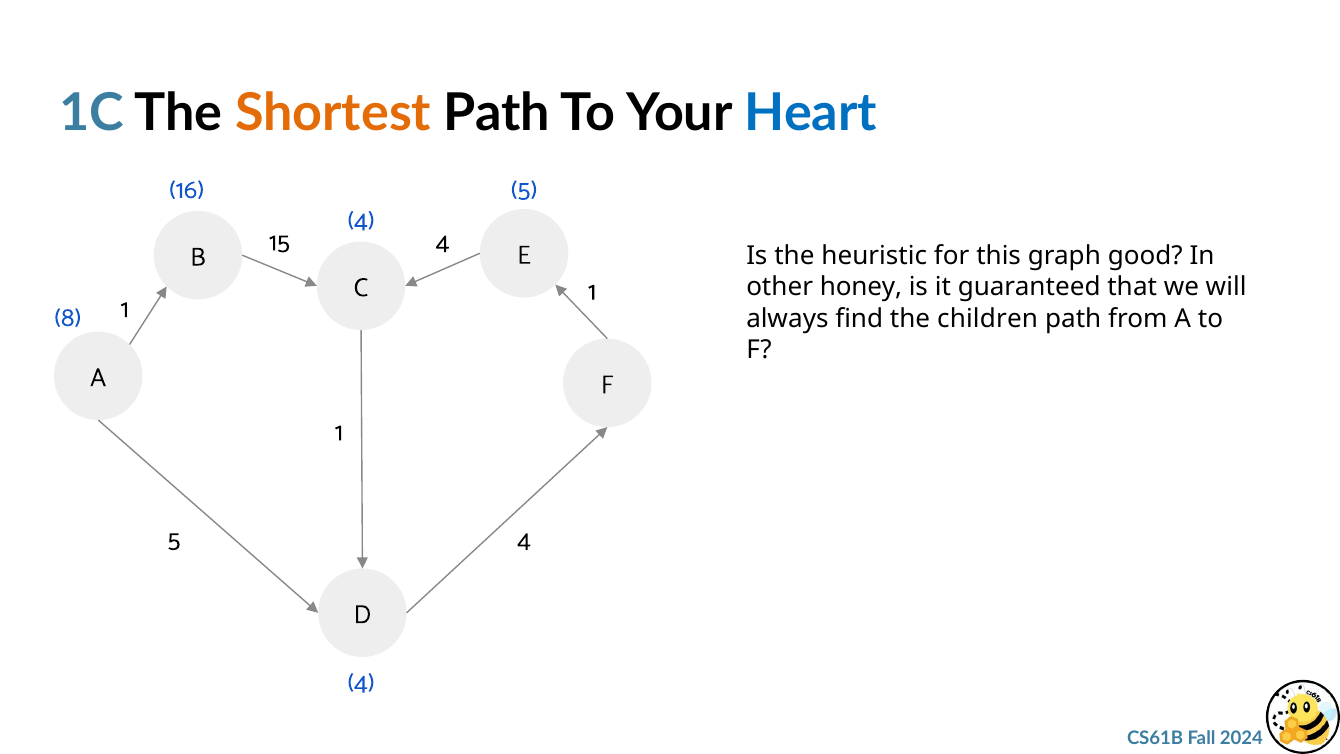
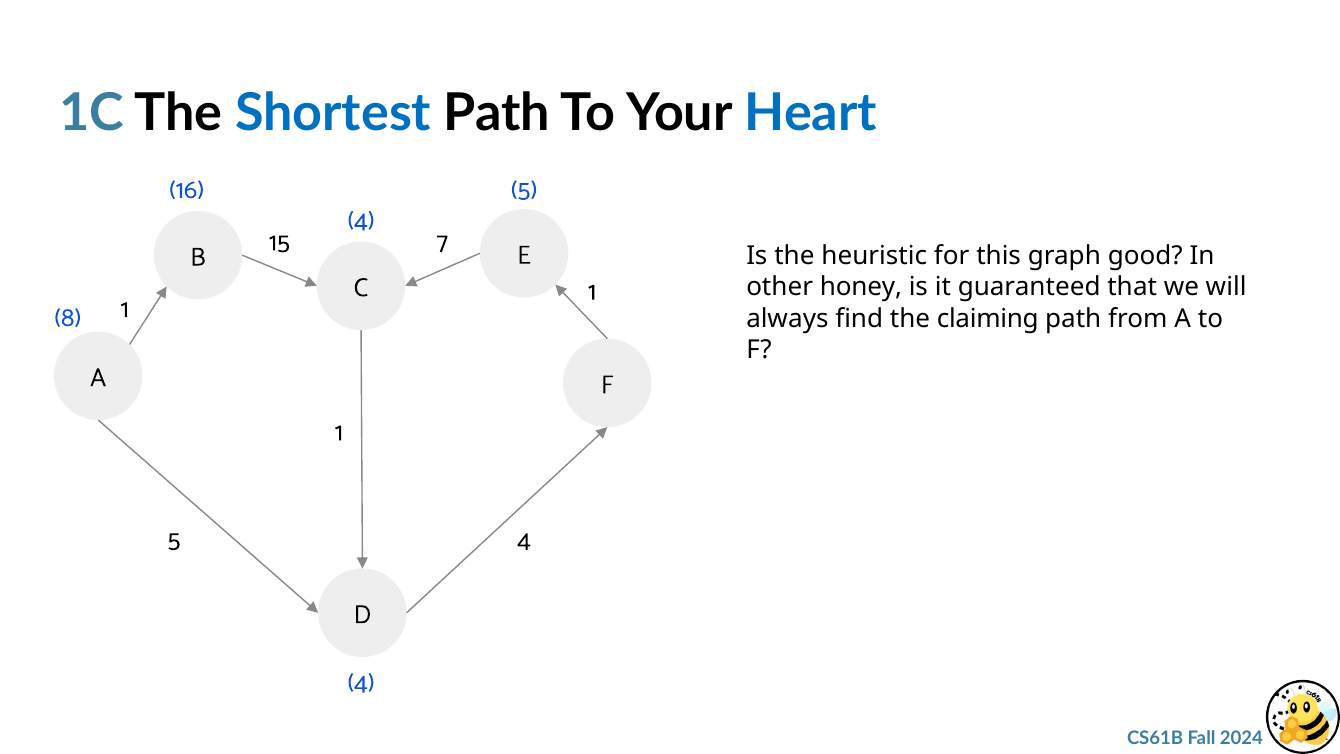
Shortest colour: orange -> blue (333, 114)
15 4: 4 -> 7 (442, 242)
children: children -> claiming (988, 319)
